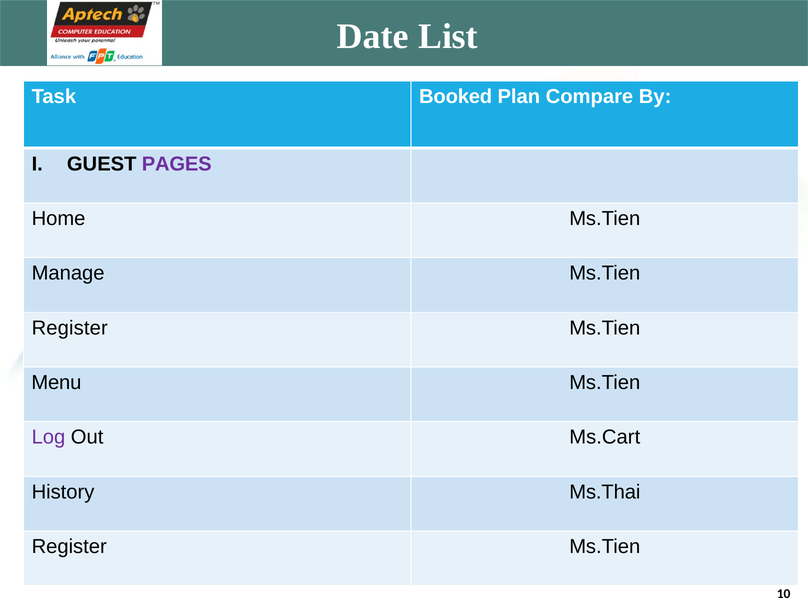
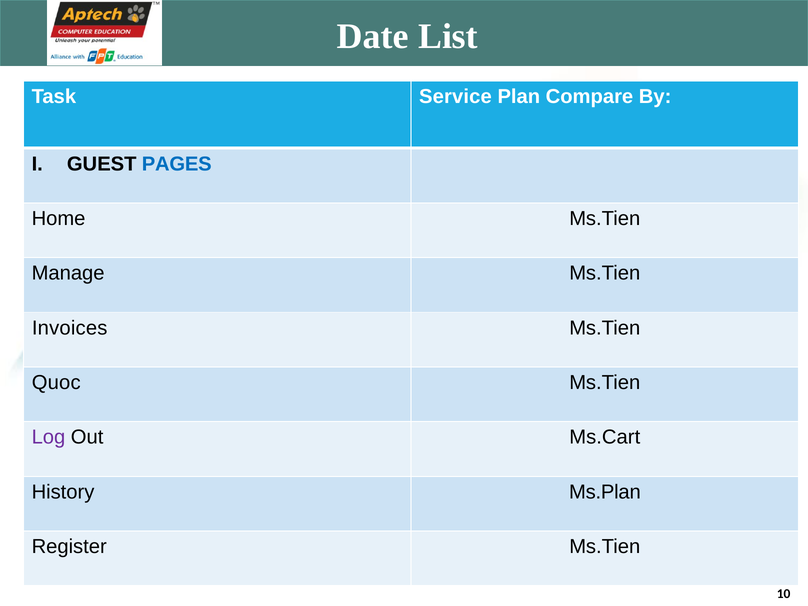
Booked: Booked -> Service (455, 96)
PAGES colour: purple -> blue (177, 164)
Register: Register -> Invoices (70, 328)
Menu: Menu -> Quoc (56, 383)
Ms.Thai: Ms.Thai -> Ms.Plan (605, 492)
